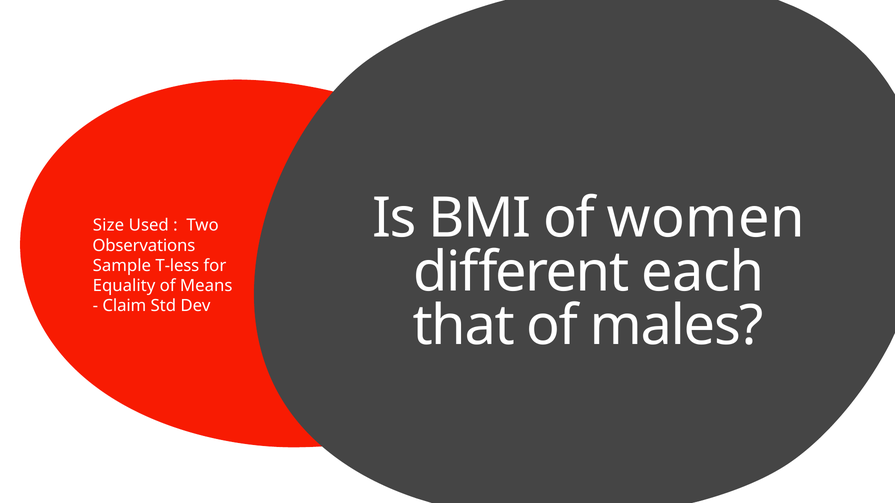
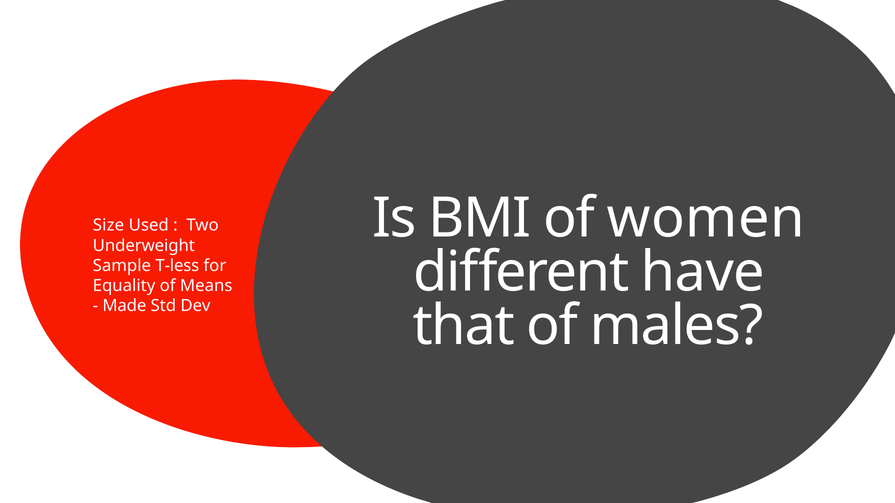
Observations: Observations -> Underweight (144, 246)
each: each -> have (703, 272)
Claim: Claim -> Made (124, 306)
